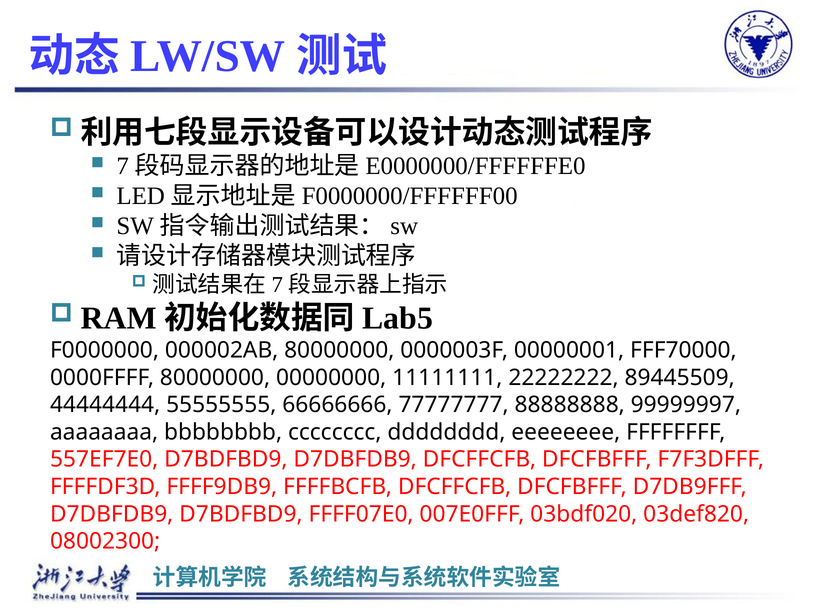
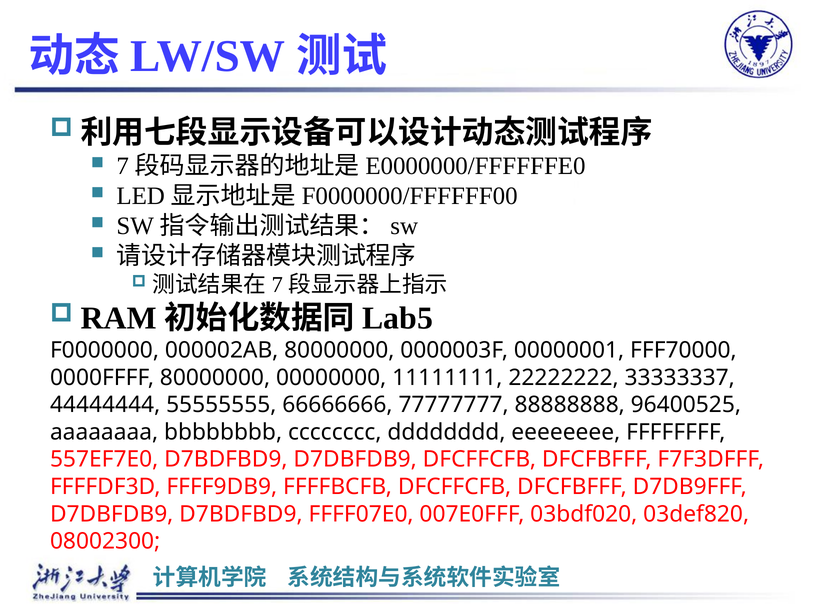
89445509: 89445509 -> 33333337 (680, 377)
99999997: 99999997 -> 96400525 (686, 405)
